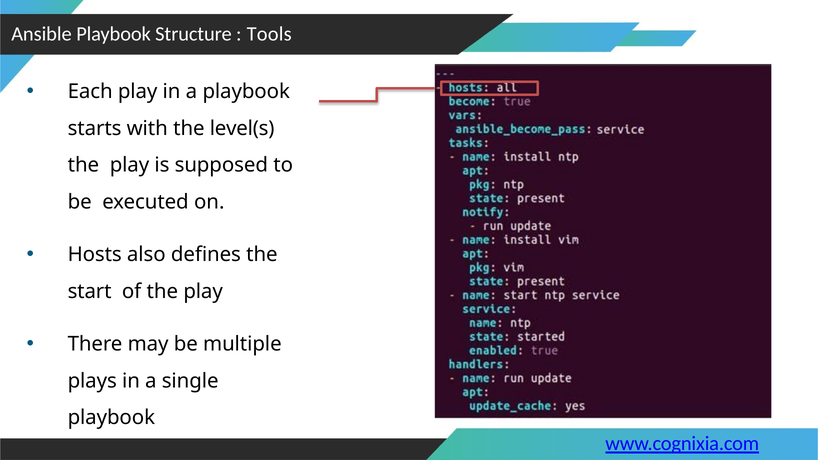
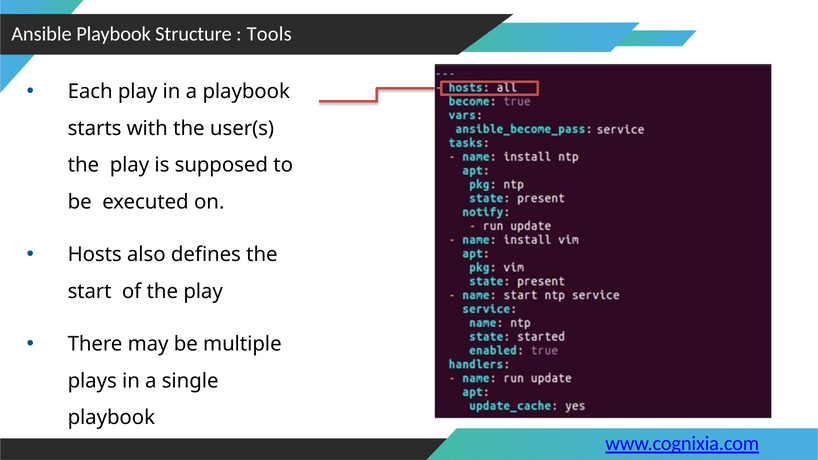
level(s: level(s -> user(s (242, 128)
